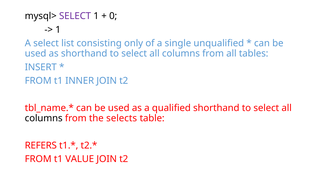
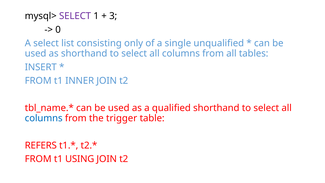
0: 0 -> 3 (113, 16)
1: 1 -> 0 (58, 30)
columns colour: black -> blue (44, 118)
selects: selects -> trigger (122, 118)
VALUE: VALUE -> USING (80, 159)
